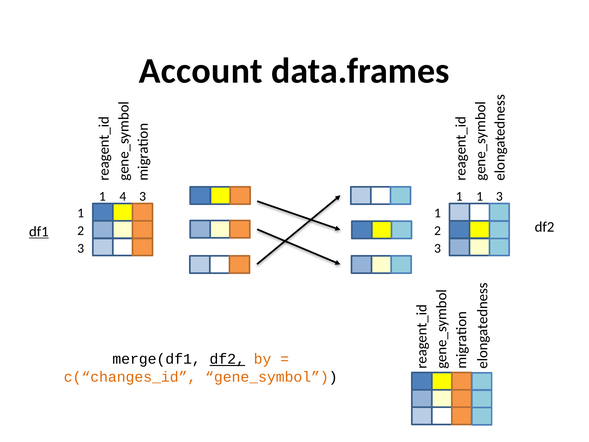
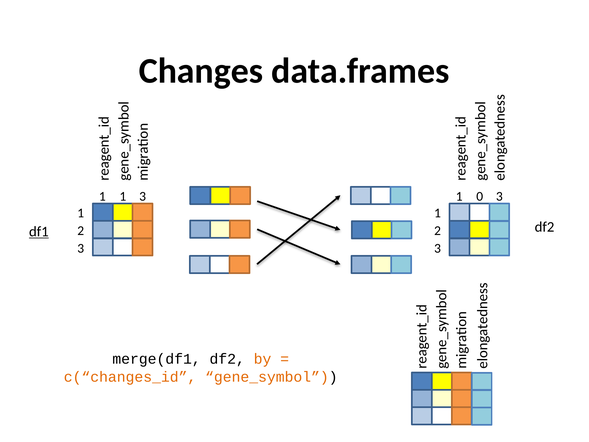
Account: Account -> Changes (201, 71)
4: 4 -> 1 (123, 196)
1: 1 -> 0 (480, 196)
df2 underline: present -> none (227, 359)
